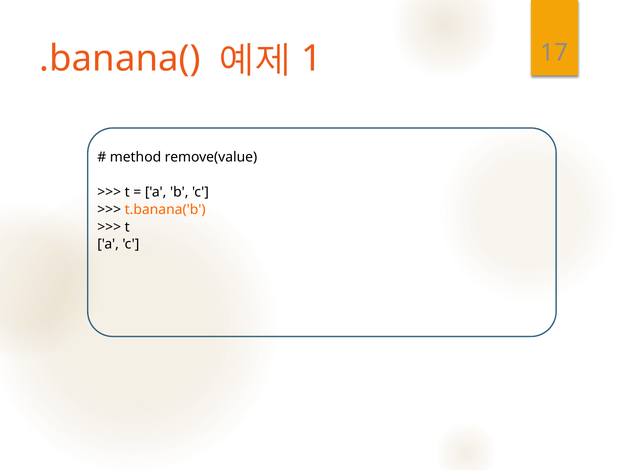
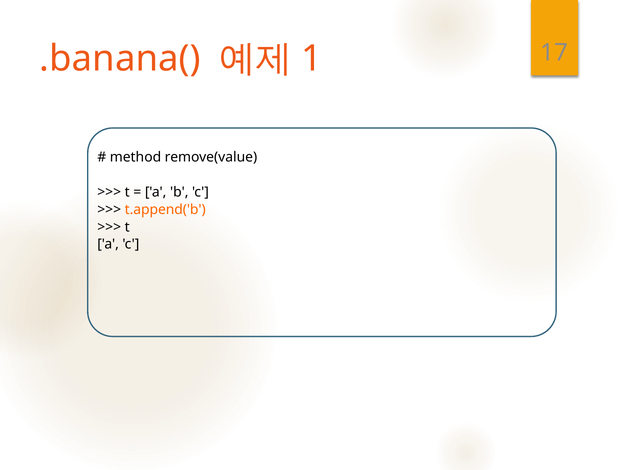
t.banana('b: t.banana('b -> t.append('b (165, 210)
